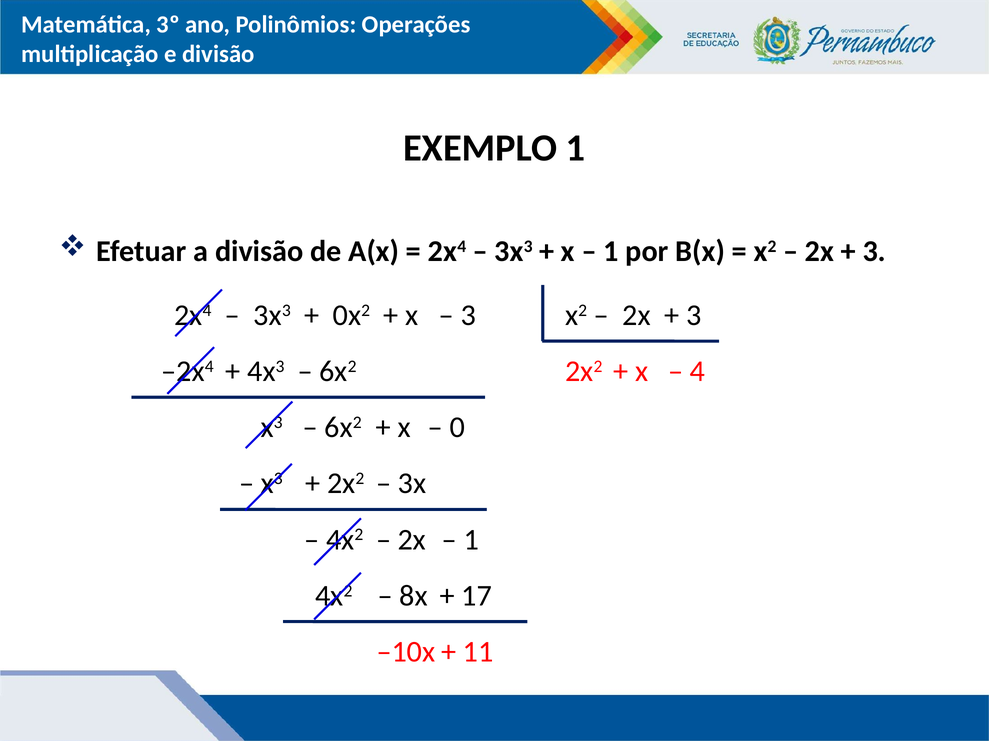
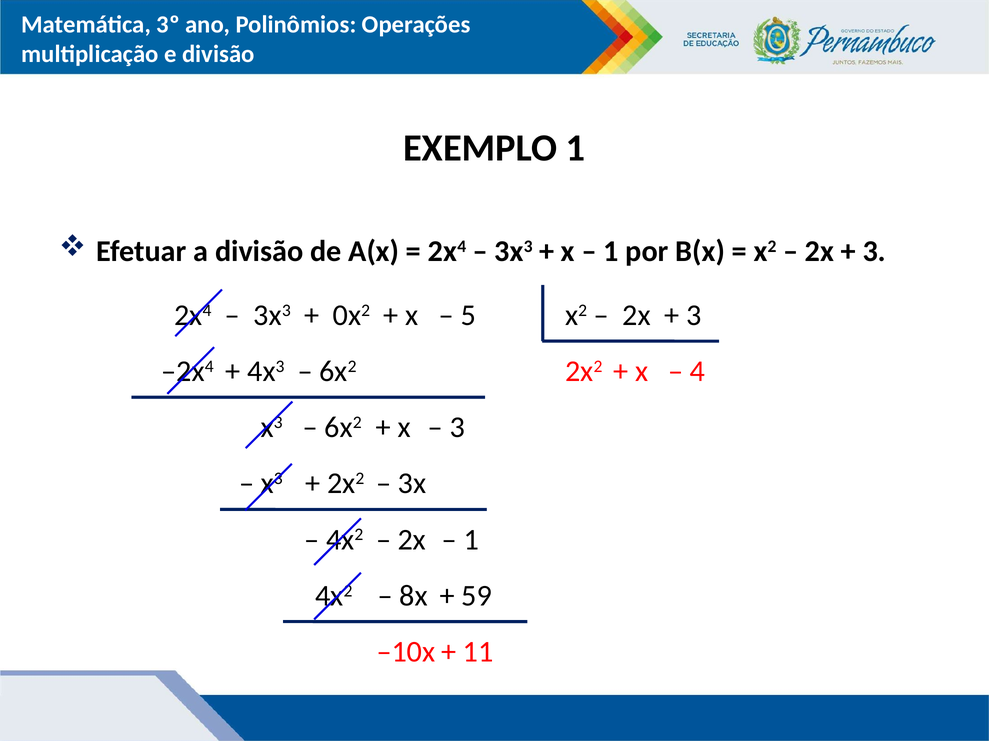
3: 3 -> 5 (468, 315)
0: 0 -> 3 (457, 428)
17: 17 -> 59 (477, 596)
